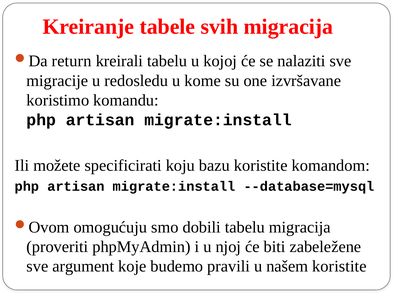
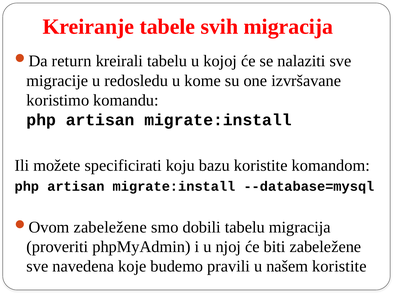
omogućuju: omogućuju -> zabeležene (110, 228)
argument: argument -> navedena (83, 267)
